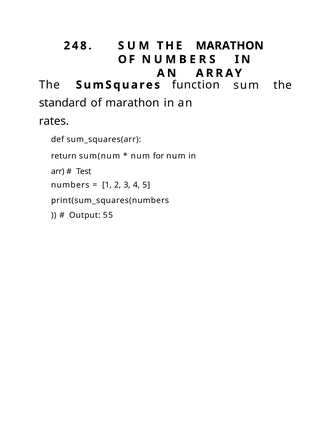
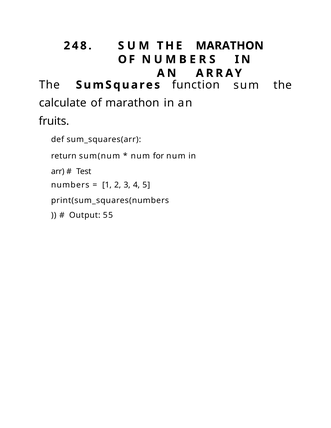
standard: standard -> calculate (63, 103)
rates: rates -> fruits (54, 121)
